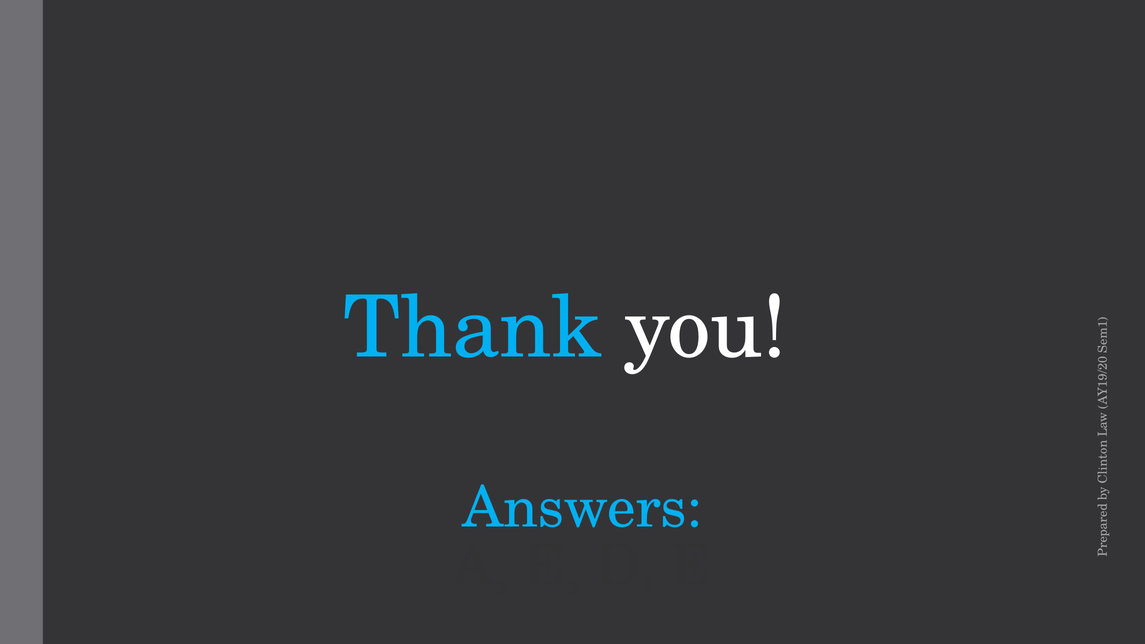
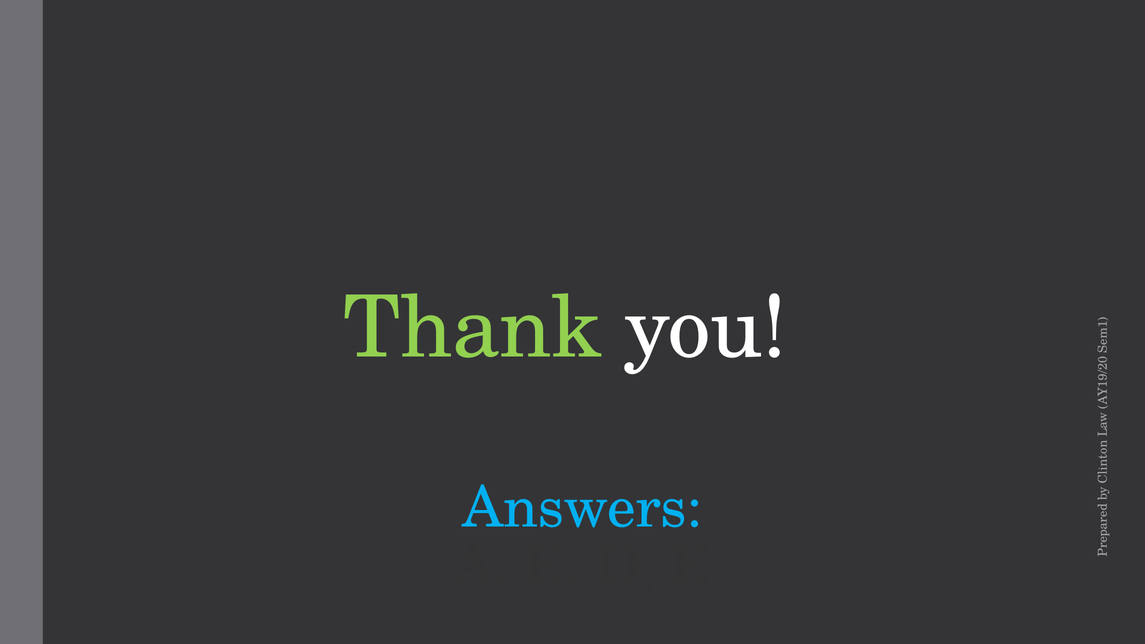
Thank colour: light blue -> light green (473, 329)
